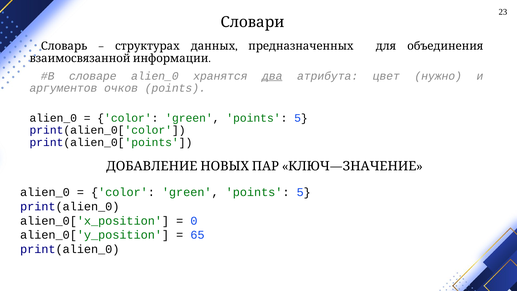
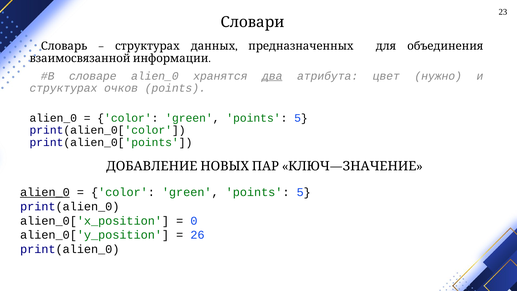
аргументов: аргументов -> структурах (63, 88)
alien_0 underline: none -> present (45, 192)
65: 65 -> 26 (197, 235)
